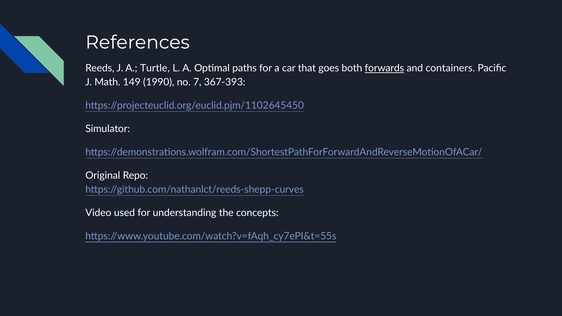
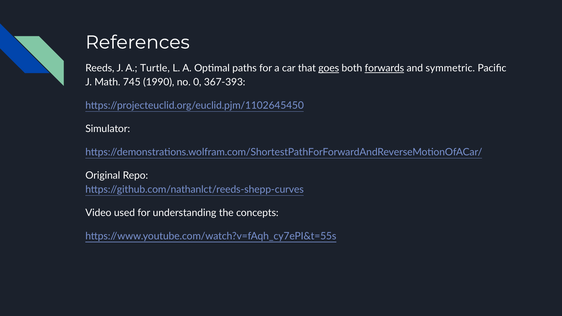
goes underline: none -> present (329, 68)
containers: containers -> symmetric (450, 68)
149: 149 -> 745 (132, 82)
7: 7 -> 0 (197, 82)
